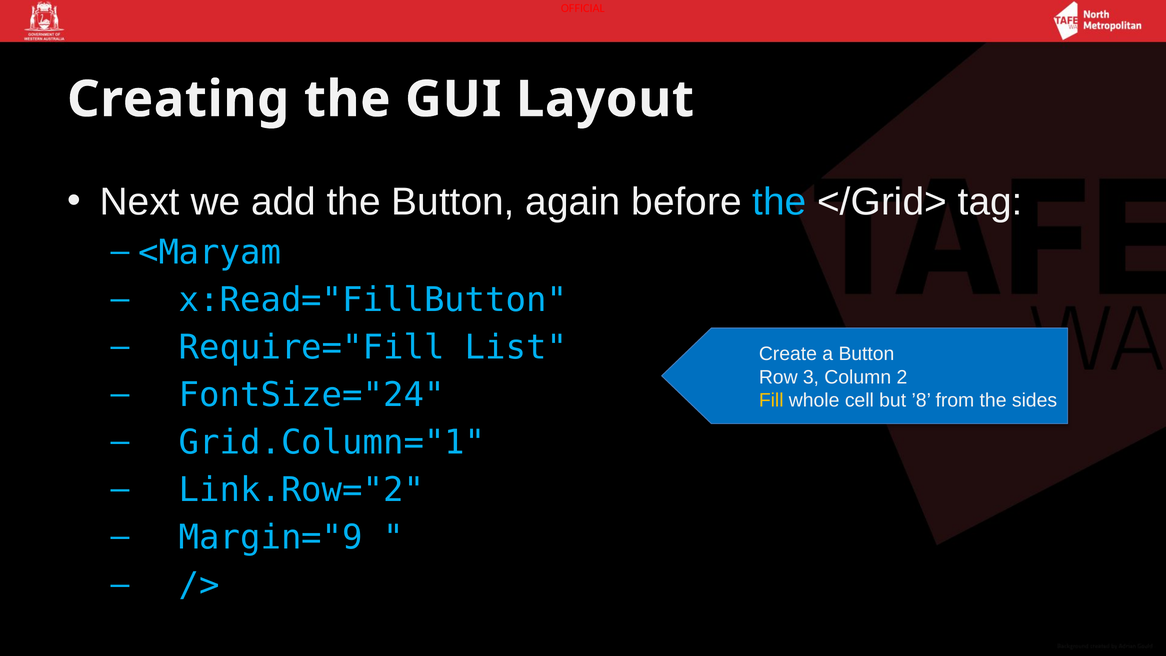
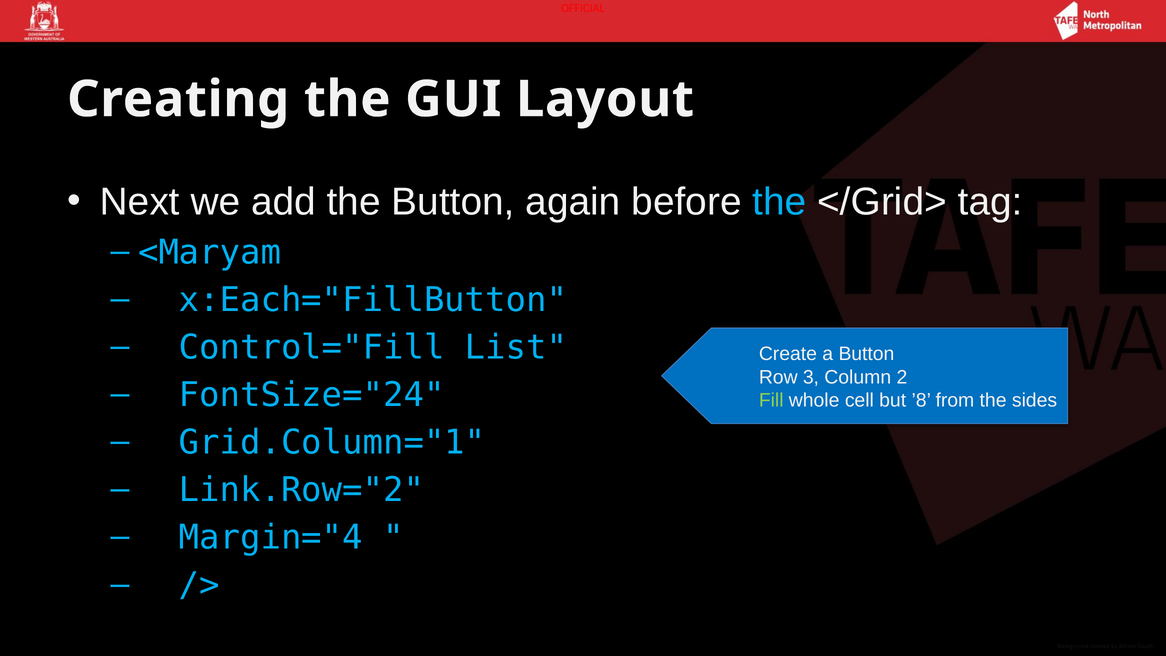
x:Read="FillButton: x:Read="FillButton -> x:Each="FillButton (373, 300)
Require="Fill: Require="Fill -> Control="Fill (312, 347)
Fill colour: yellow -> light green (771, 400)
Margin="9: Margin="9 -> Margin="4 (271, 538)
